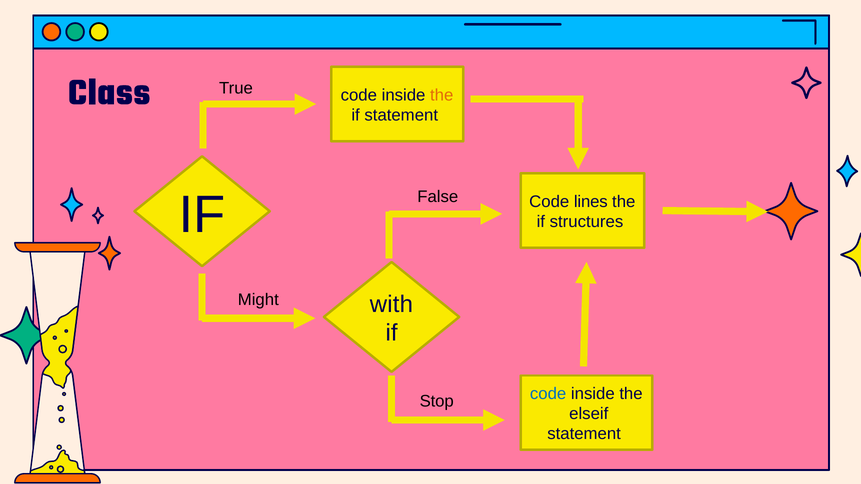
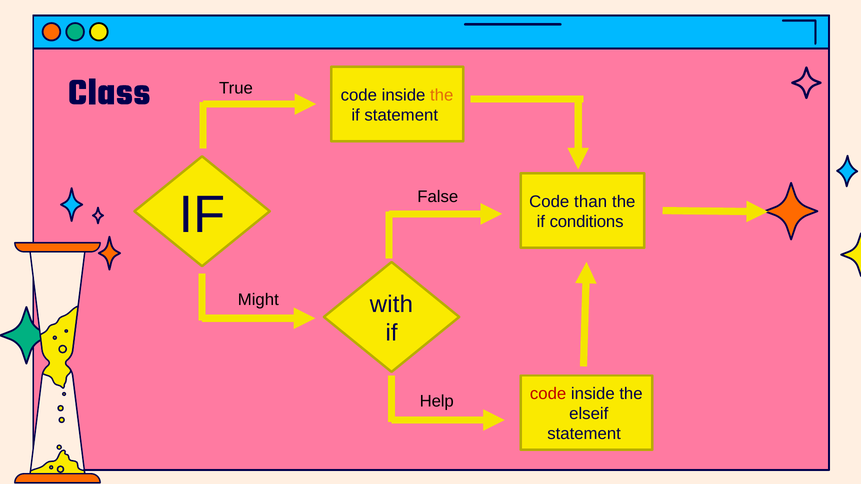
lines: lines -> than (591, 202)
structures: structures -> conditions (587, 222)
code colour: blue -> red (548, 394)
Stop: Stop -> Help (437, 402)
